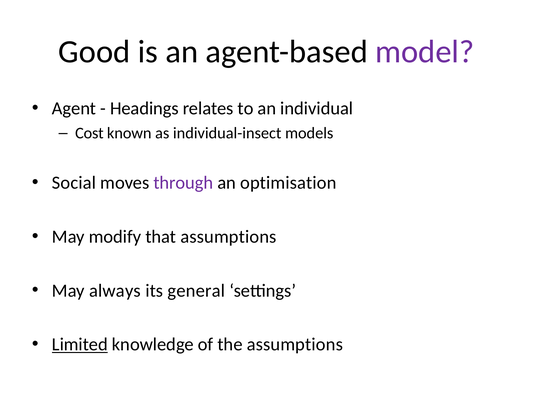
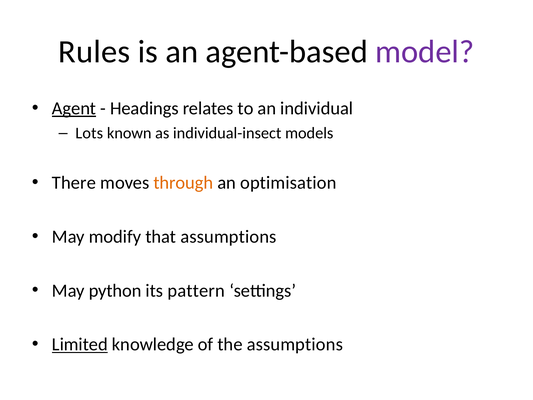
Good: Good -> Rules (94, 52)
Agent underline: none -> present (74, 108)
Cost: Cost -> Lots (89, 133)
Social: Social -> There (74, 183)
through colour: purple -> orange (183, 183)
always: always -> python (115, 290)
general: general -> pattern (196, 290)
